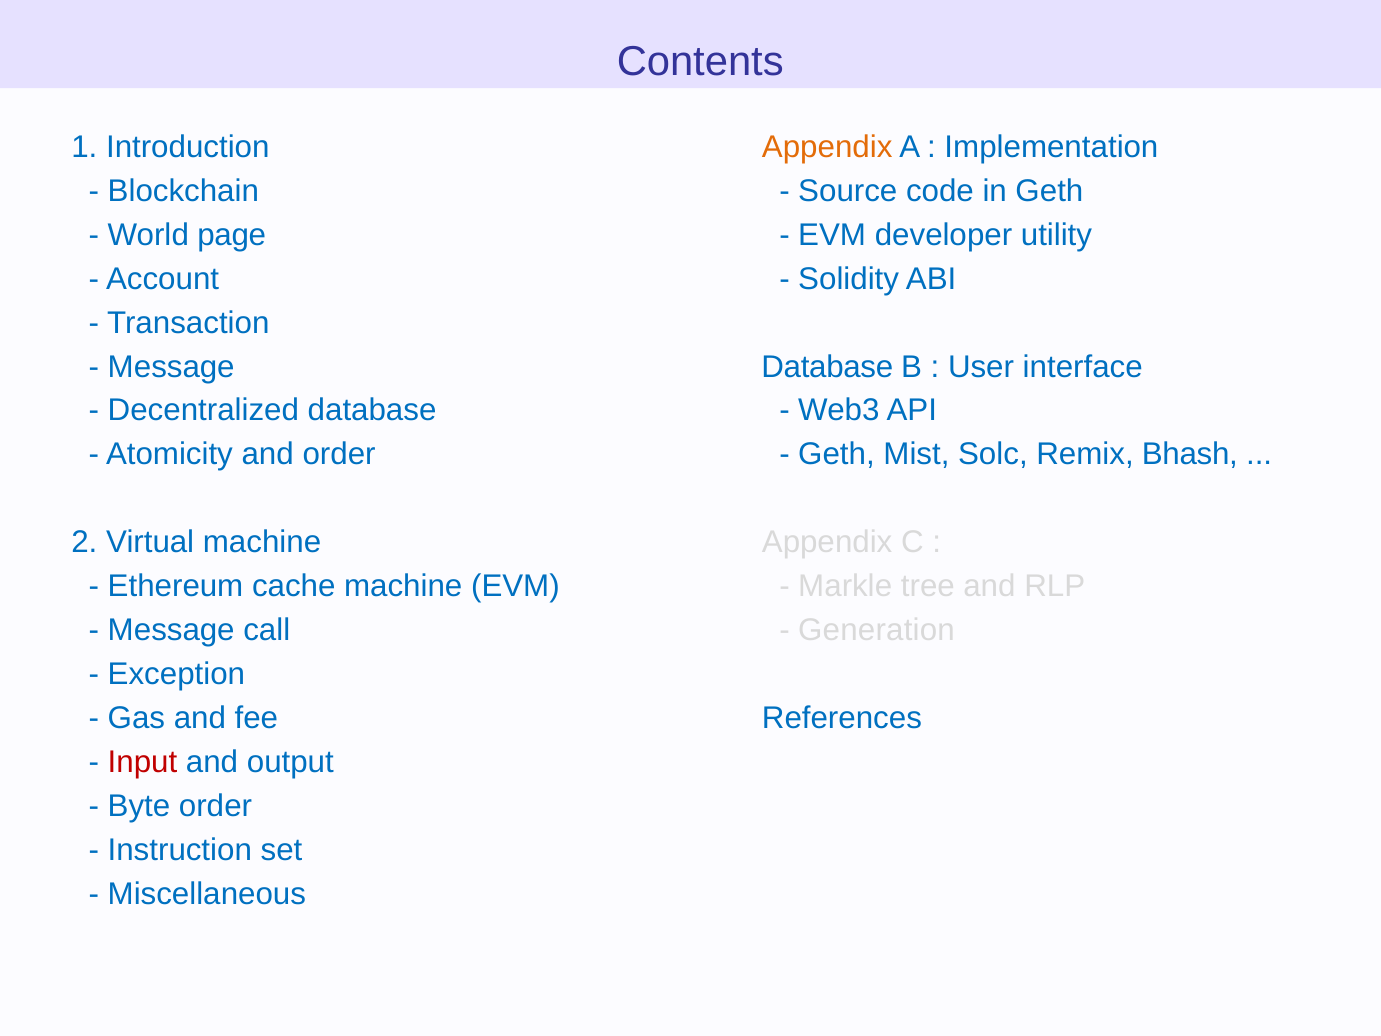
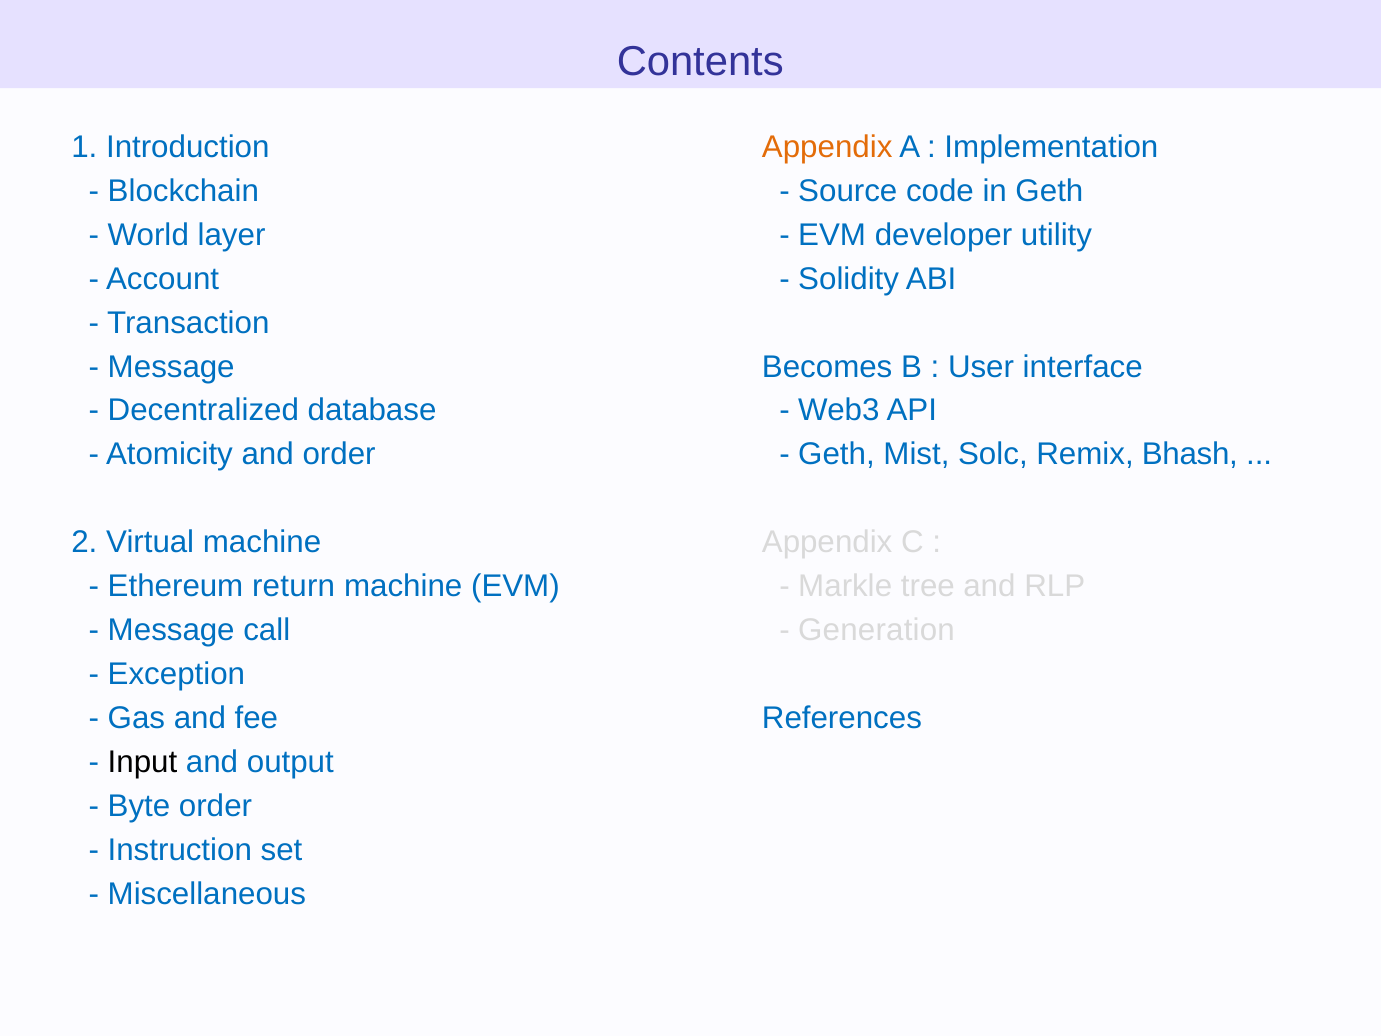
page: page -> layer (232, 235)
Database: Database -> Becomes (827, 367)
cache: cache -> return (294, 586)
Input colour: red -> black (142, 762)
